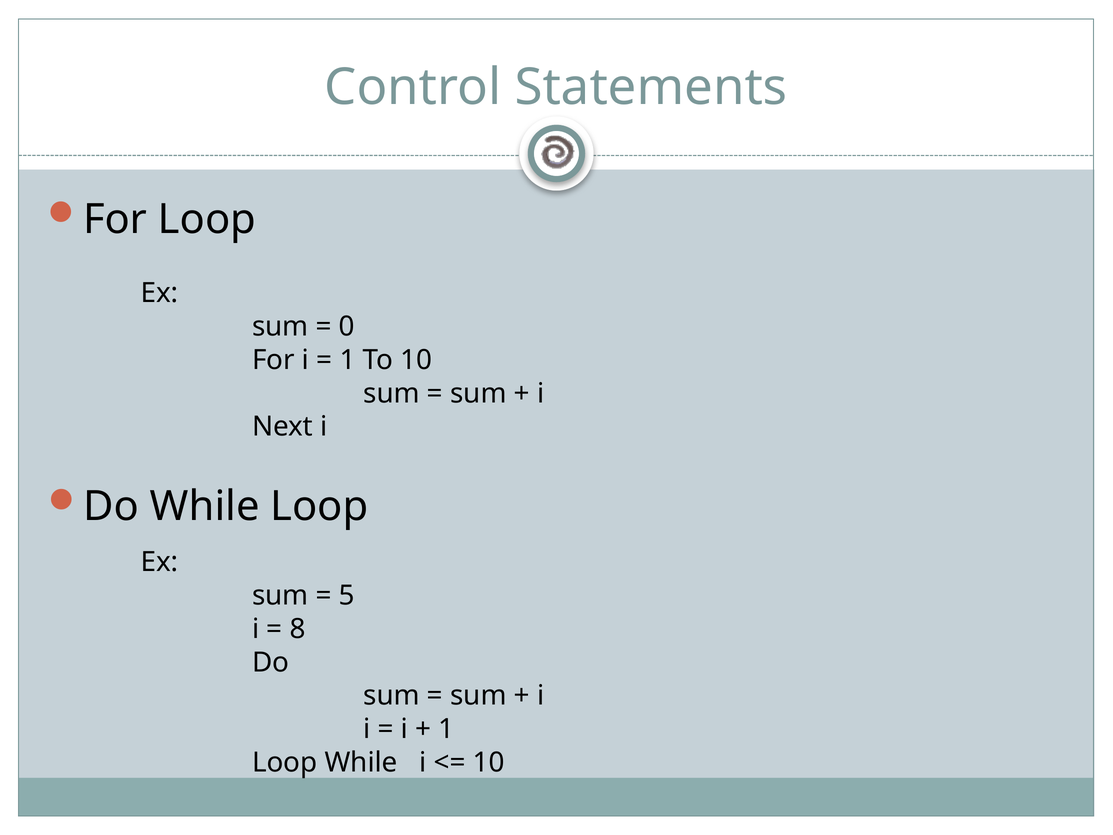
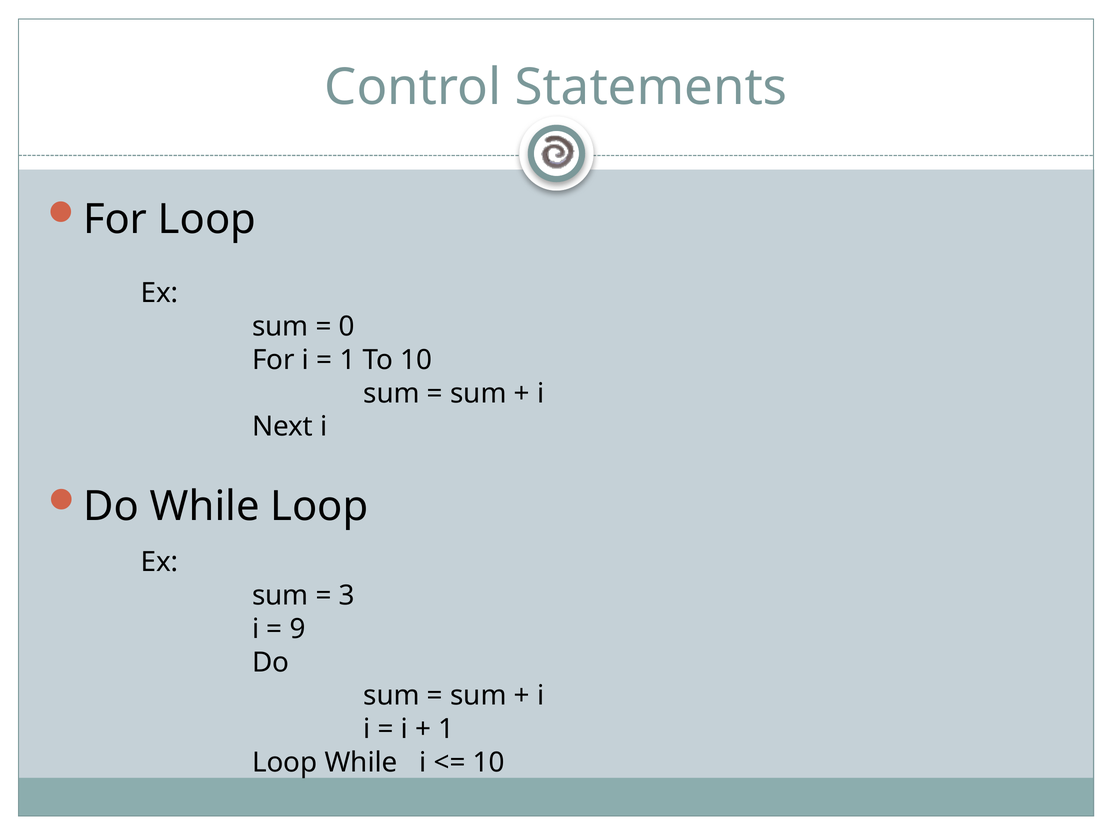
5: 5 -> 3 (347, 595)
8: 8 -> 9 (298, 629)
